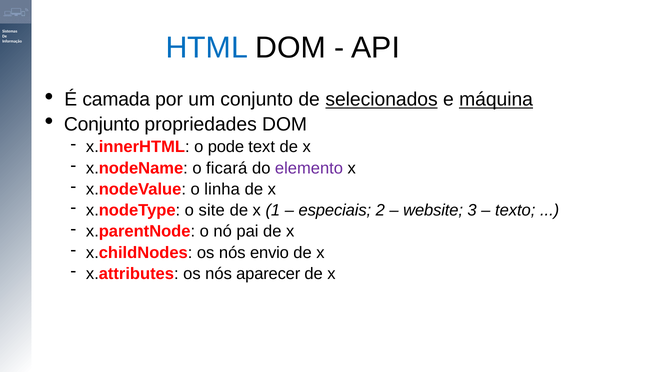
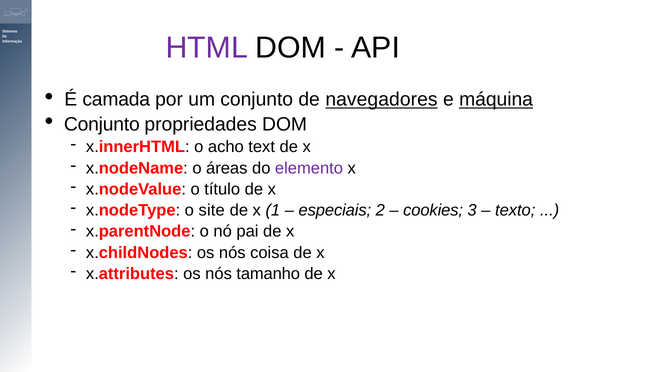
HTML colour: blue -> purple (207, 48)
selecionados: selecionados -> navegadores (382, 99)
pode: pode -> acho (226, 147)
ficará: ficará -> áreas (227, 168)
linha: linha -> título (222, 189)
website: website -> cookies (433, 210)
envio: envio -> coisa (269, 253)
aparecer: aparecer -> tamanho (268, 274)
